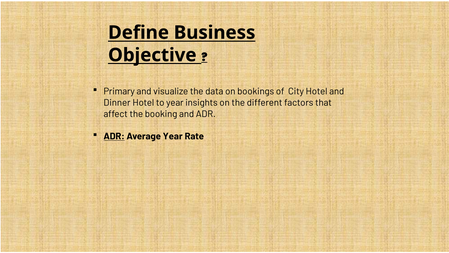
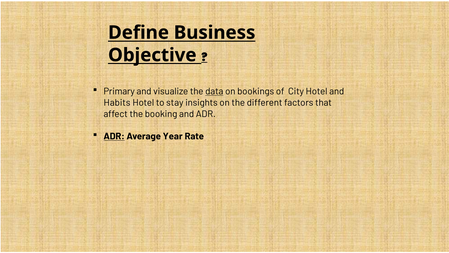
data underline: none -> present (214, 91)
Dinner: Dinner -> Habits (117, 103)
to year: year -> stay (175, 103)
